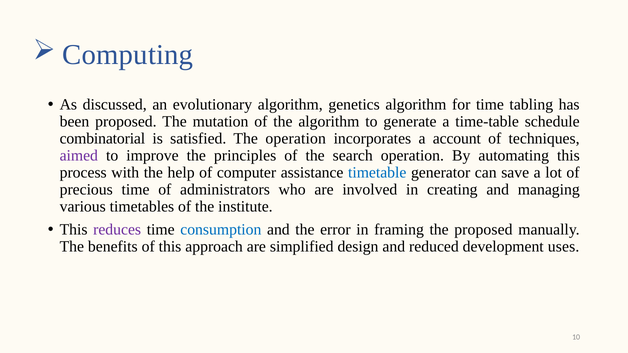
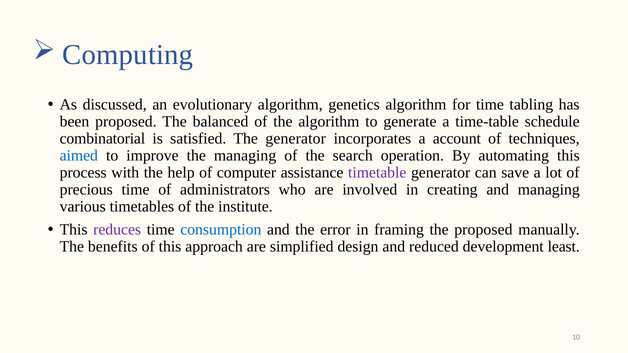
mutation: mutation -> balanced (221, 122)
The operation: operation -> generator (296, 139)
aimed colour: purple -> blue (79, 156)
the principles: principles -> managing (245, 156)
timetable colour: blue -> purple (377, 173)
uses: uses -> least (564, 247)
